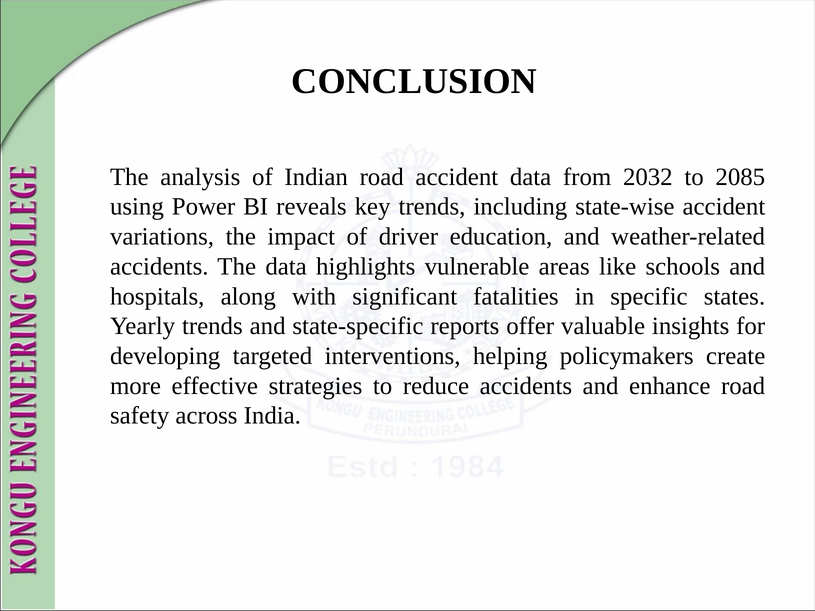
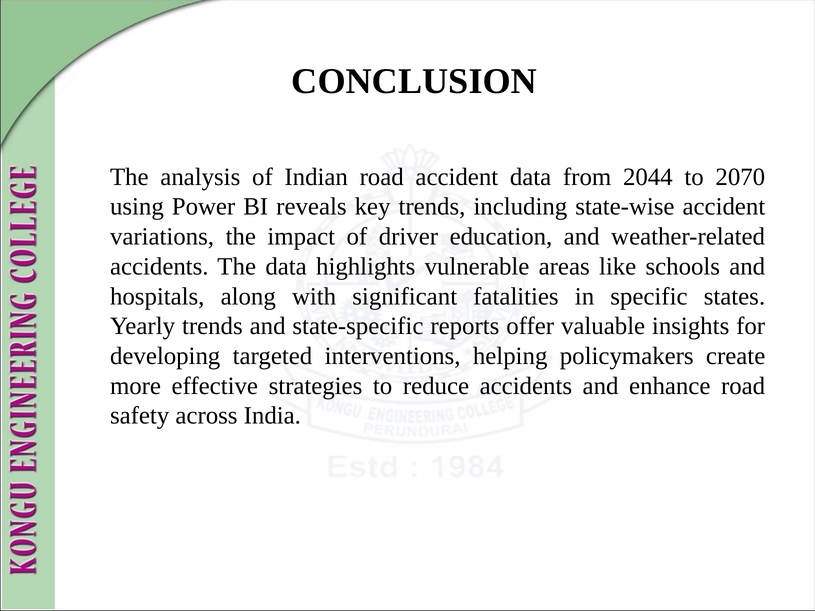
2032: 2032 -> 2044 (648, 177)
2085: 2085 -> 2070 (740, 177)
